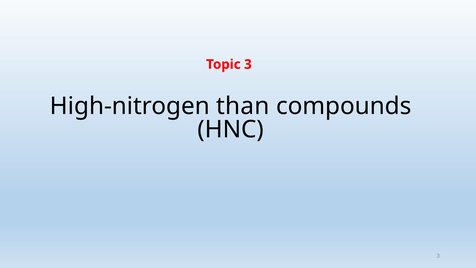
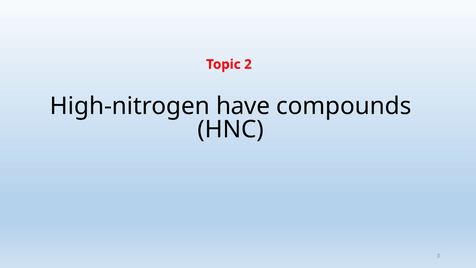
Topic 3: 3 -> 2 (248, 64)
than: than -> have (243, 106)
